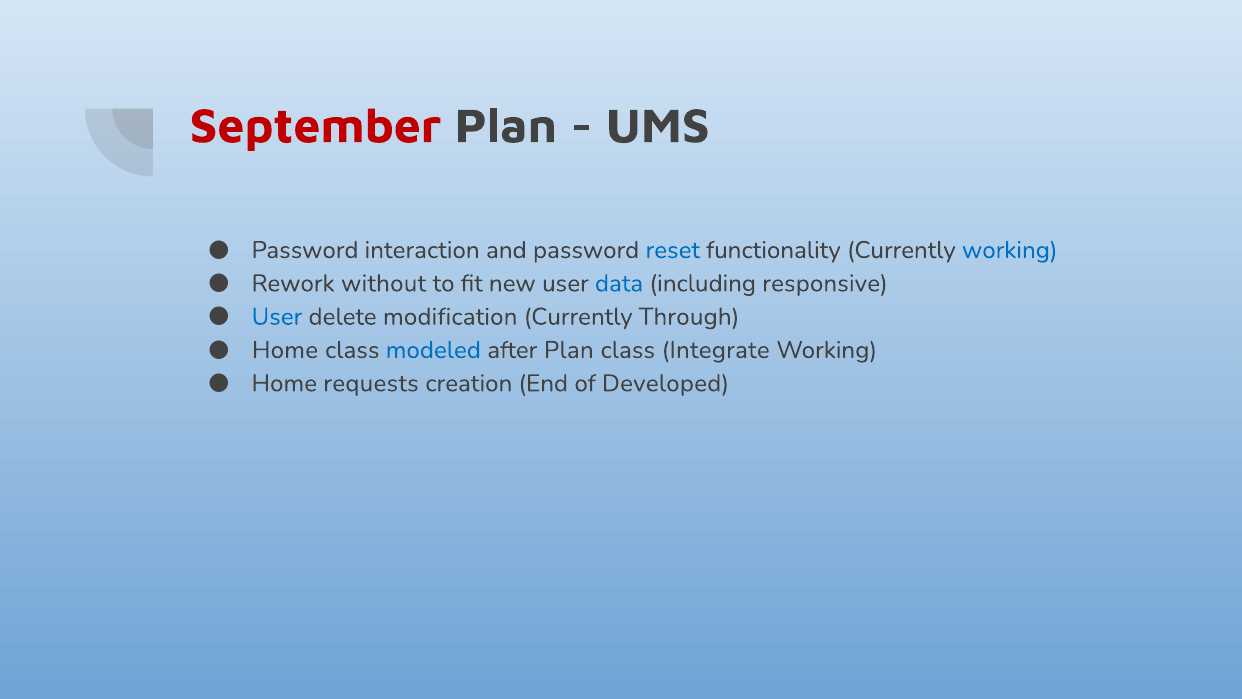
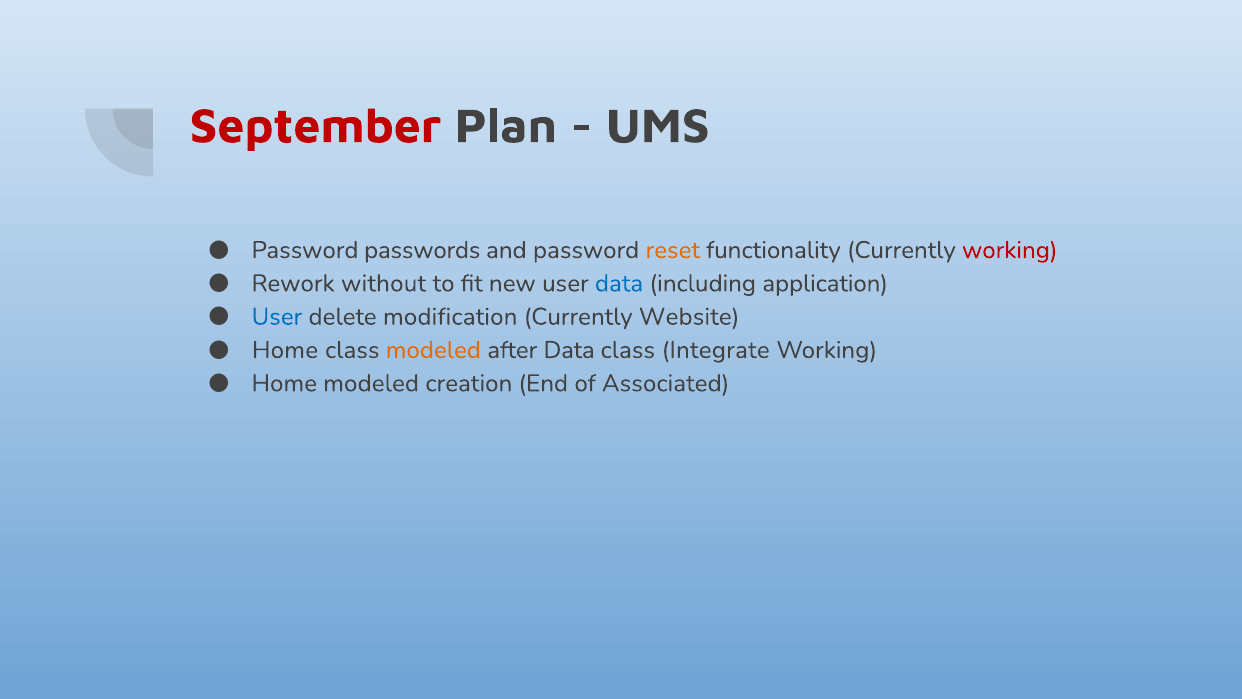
interaction: interaction -> passwords (422, 250)
reset colour: blue -> orange (673, 250)
working colour: blue -> red (1010, 250)
responsive: responsive -> application (825, 283)
Through: Through -> Website (689, 317)
modeled colour: blue -> orange (433, 350)
after Plan: Plan -> Data (569, 350)
Home requests: requests -> modeled (371, 383)
Developed: Developed -> Associated (666, 383)
